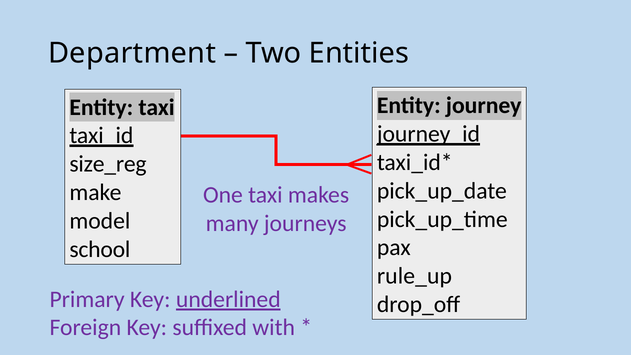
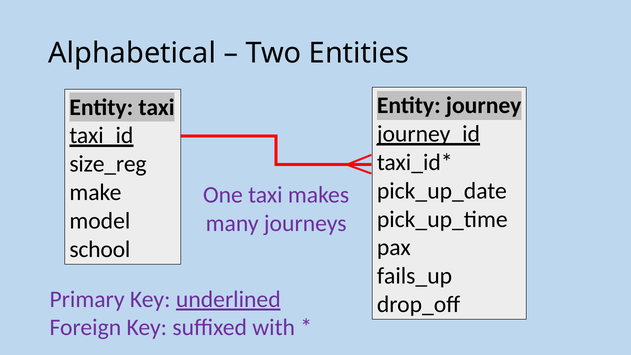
Department: Department -> Alphabetical (132, 53)
rule_up: rule_up -> fails_up (414, 276)
